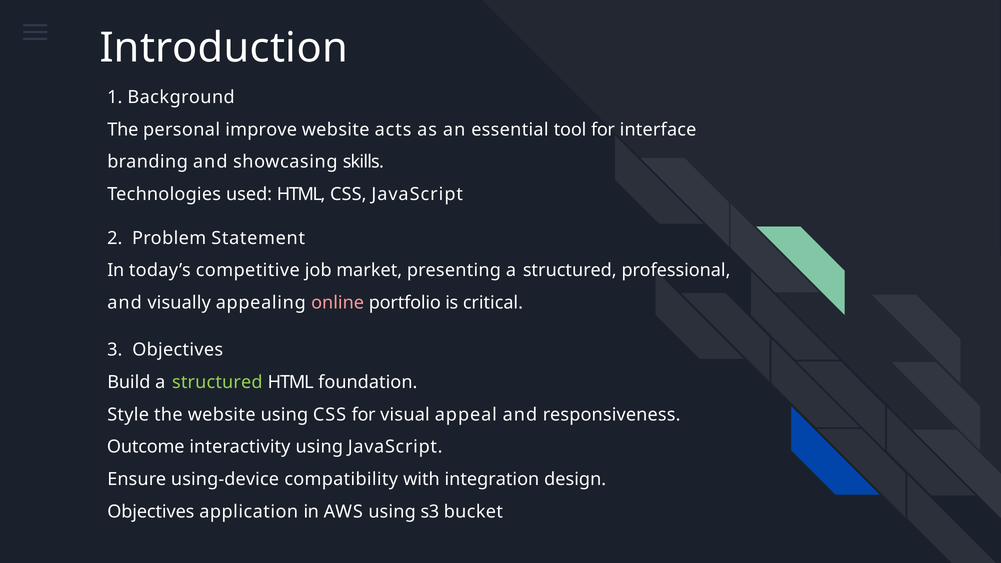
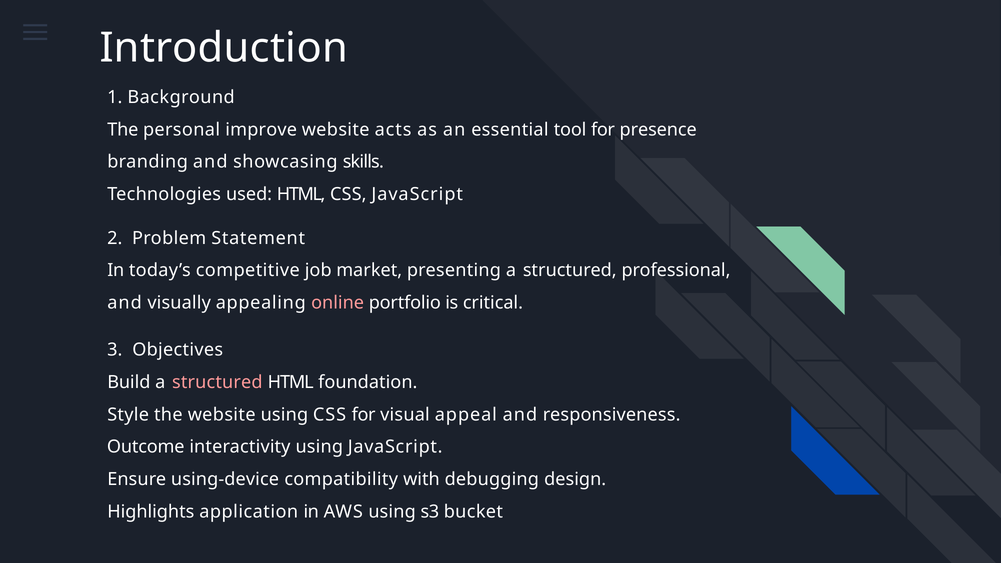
interface: interface -> presence (658, 130)
structured colour: light green -> pink (217, 382)
integration: integration -> debugging (492, 479)
Objectives: Objectives -> Highlights (151, 512)
